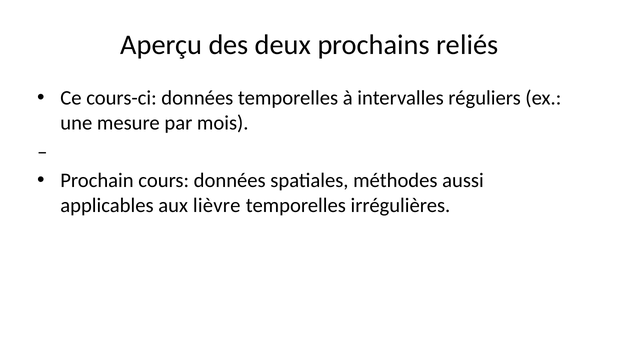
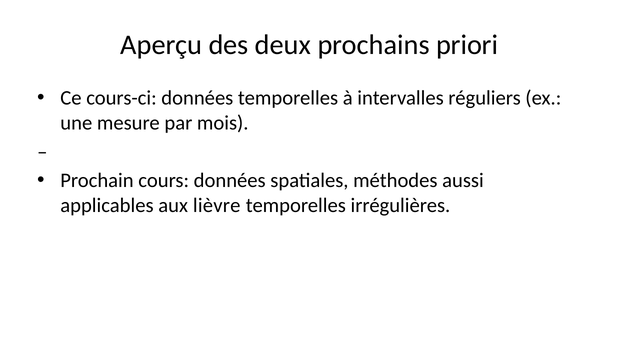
reliés: reliés -> priori (467, 45)
